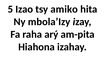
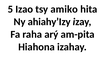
mbola’Izy: mbola’Izy -> ahiahy’Izy (49, 22)
